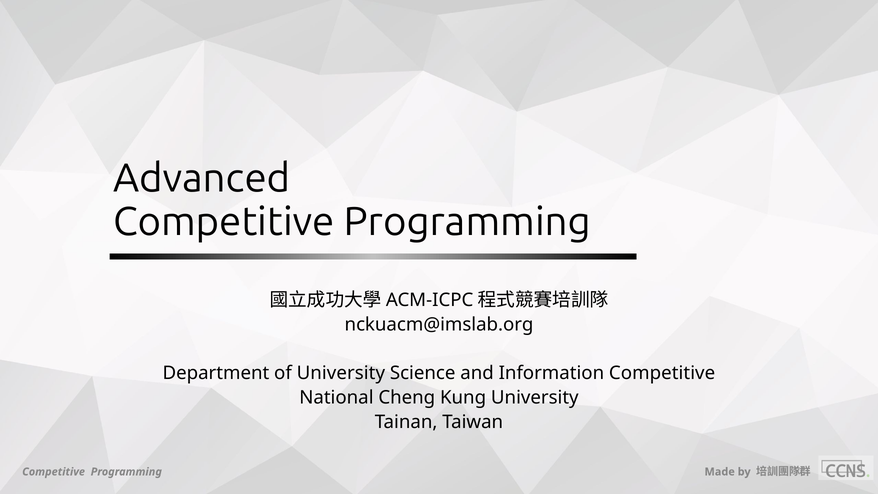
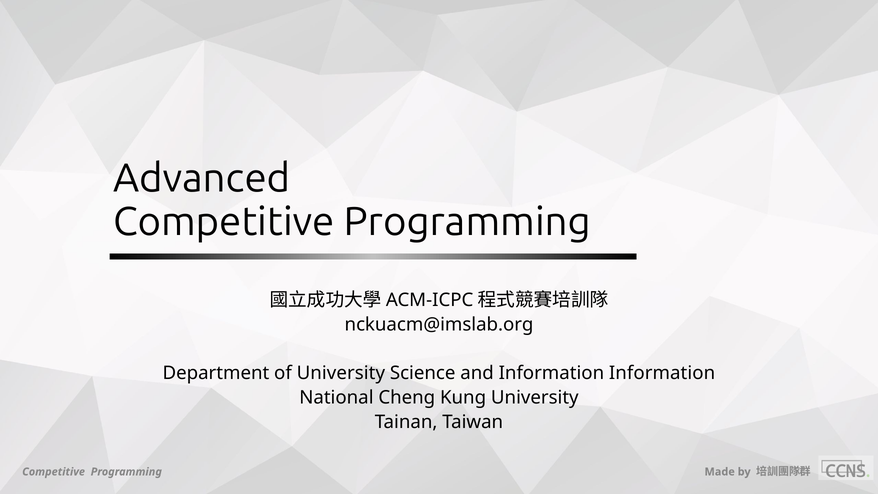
Information Competitive: Competitive -> Information (662, 373)
